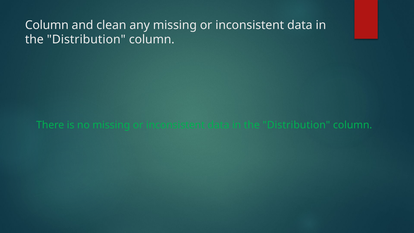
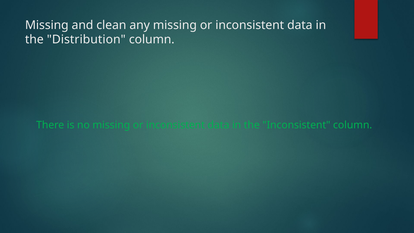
Column: Column -> Missing (47, 25)
Distribution: Distribution -> Inconsistent (296, 125)
